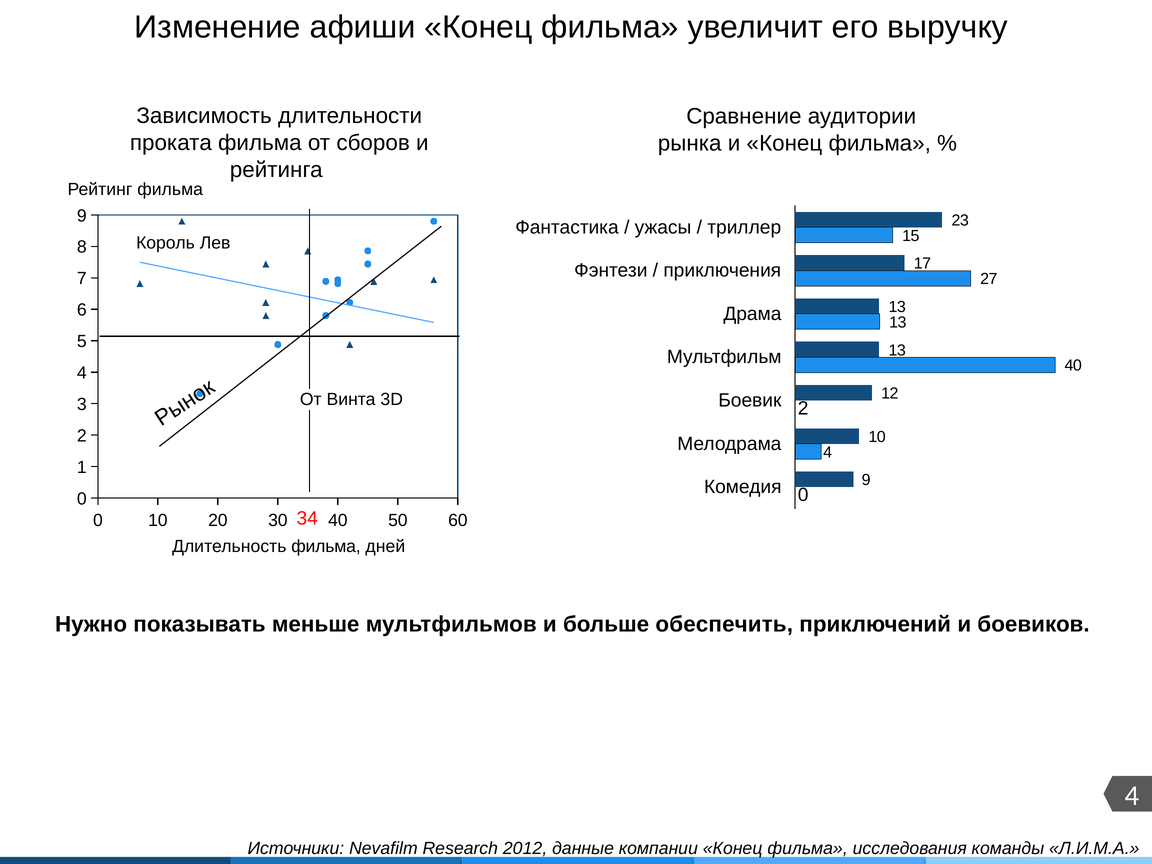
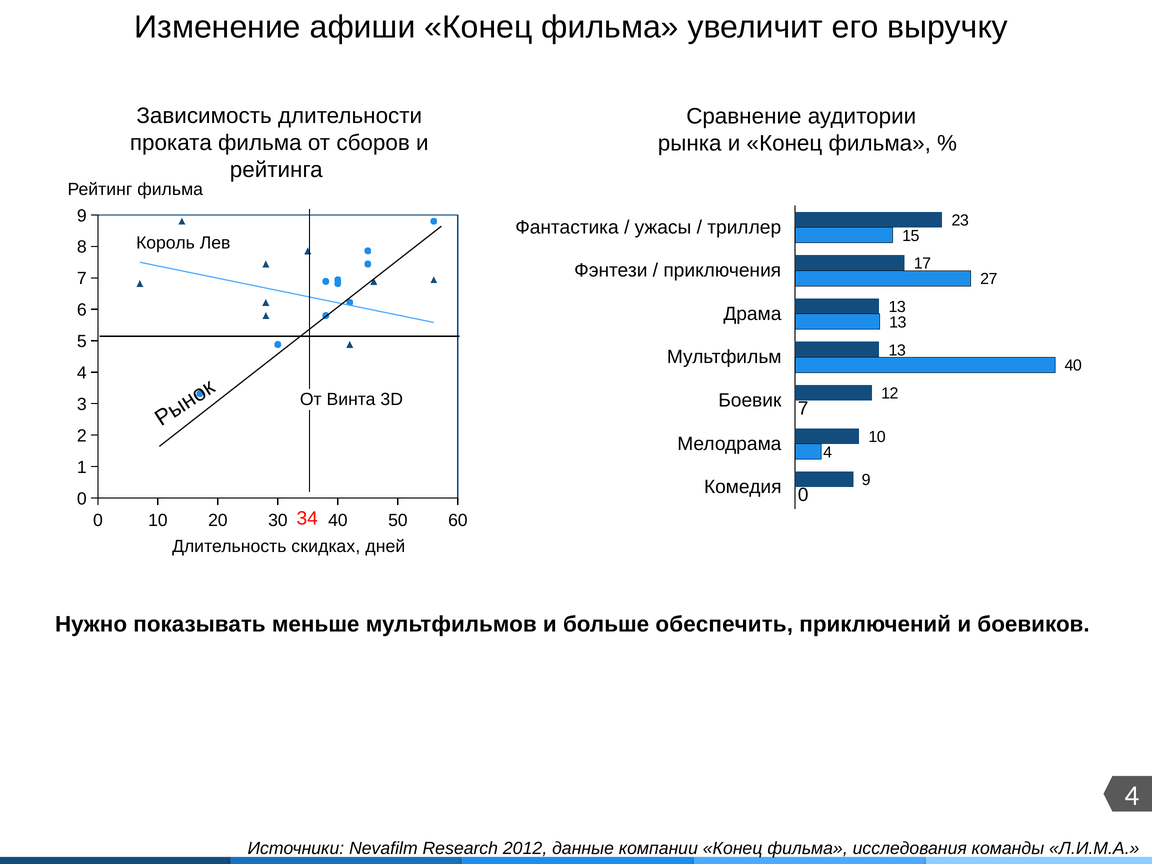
Боевик 2: 2 -> 7 (803, 408)
Длительность фильма: фильма -> скидках (326, 547)
